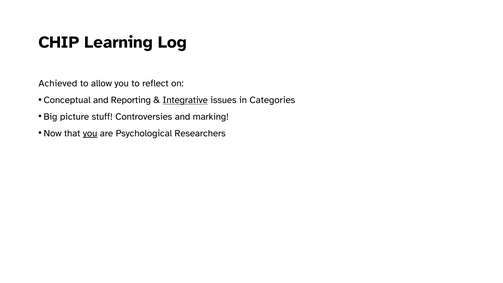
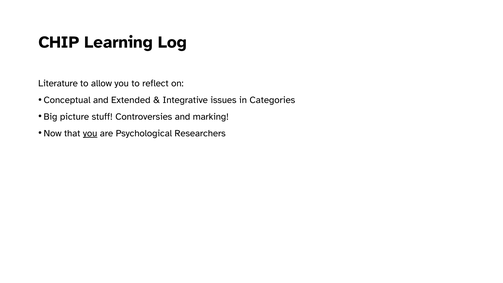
Achieved: Achieved -> Literature (58, 84)
Reporting: Reporting -> Extended (131, 100)
Integrative underline: present -> none (185, 100)
